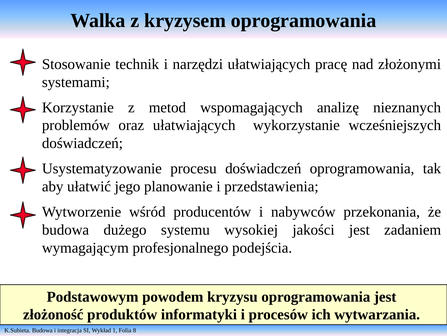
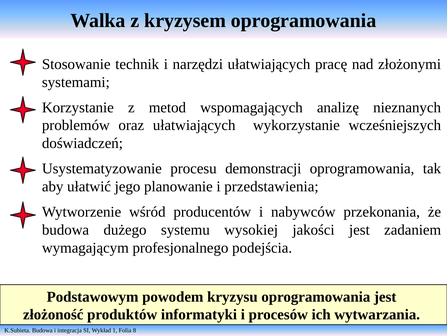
procesu doświadczeń: doświadczeń -> demonstracji (263, 168)
